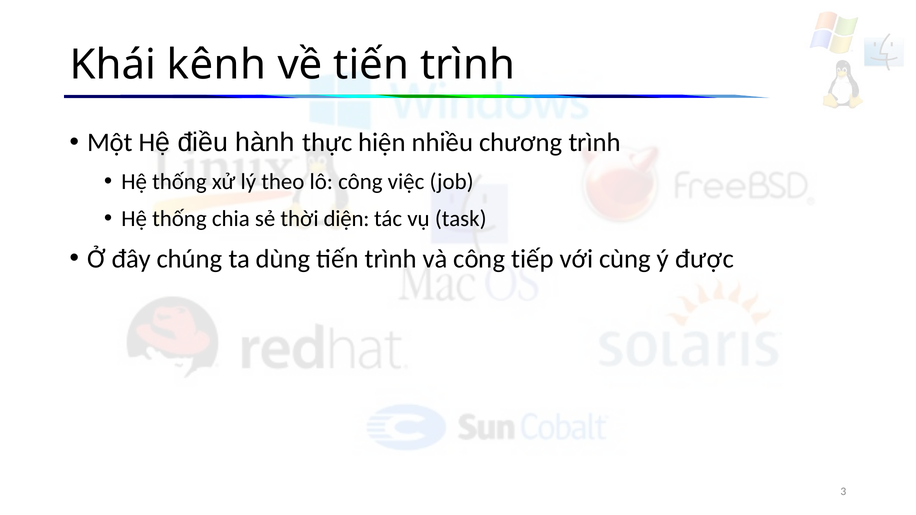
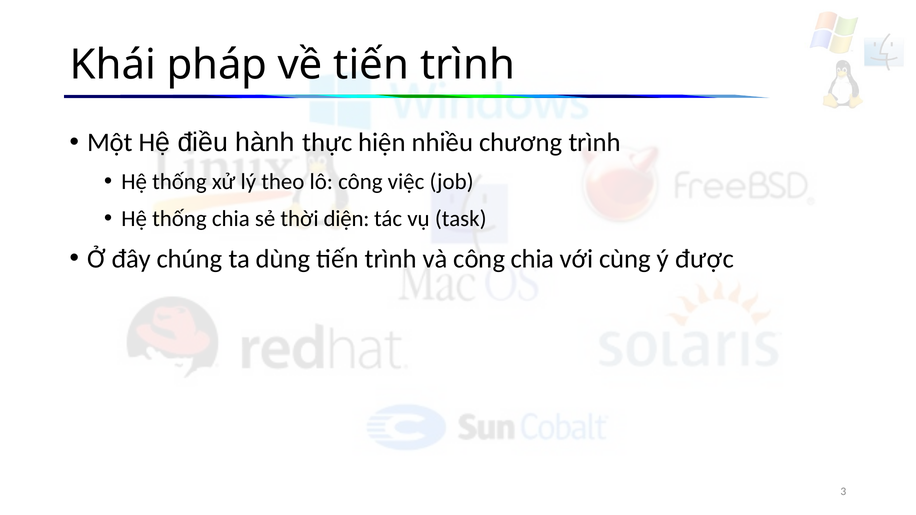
kênh: kênh -> pháp (217, 65)
công tiếp: tiếp -> chia (533, 259)
